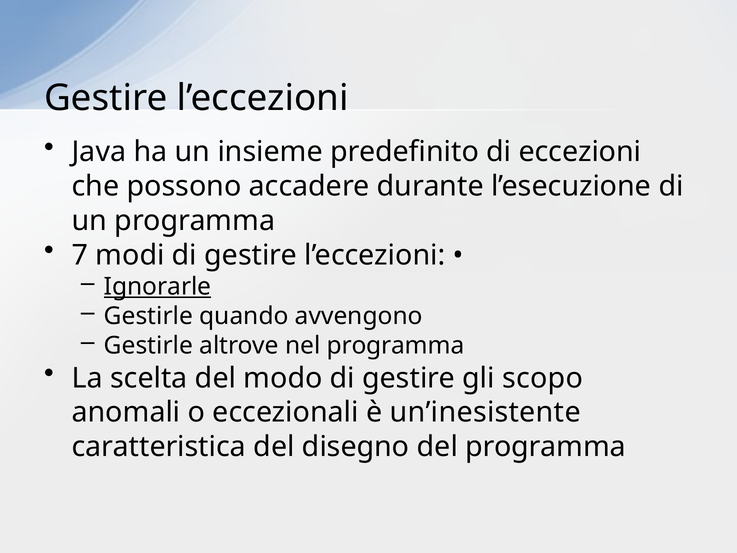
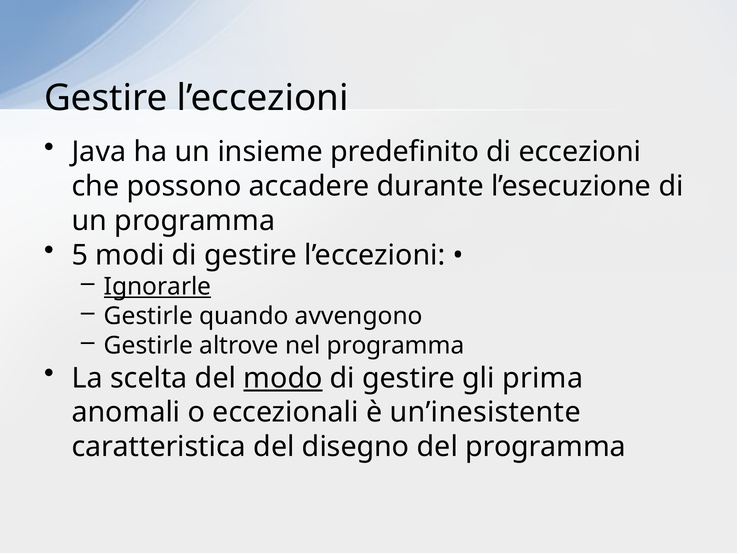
7: 7 -> 5 (80, 255)
modo underline: none -> present (283, 378)
scopo: scopo -> prima (543, 378)
